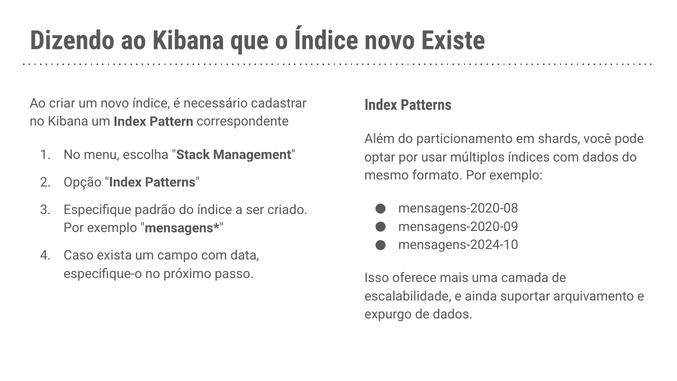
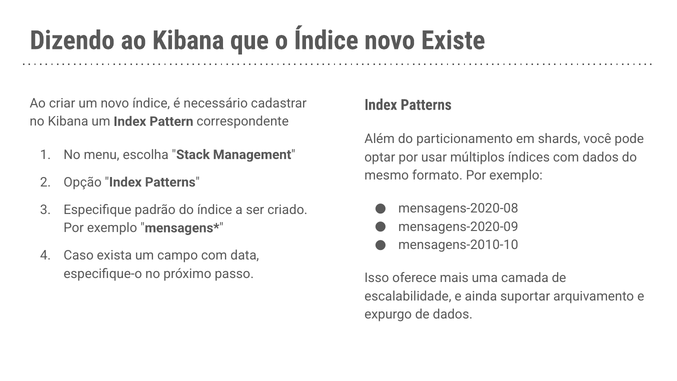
mensagens-2024-10: mensagens-2024-10 -> mensagens-2010-10 (458, 245)
